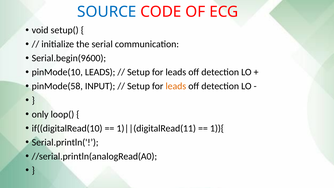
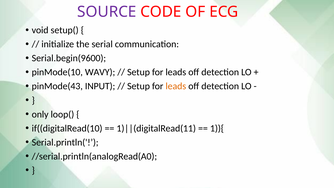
SOURCE colour: blue -> purple (107, 12)
pinMode(10 LEADS: LEADS -> WAVY (100, 72)
pinMode(58: pinMode(58 -> pinMode(43 (57, 86)
